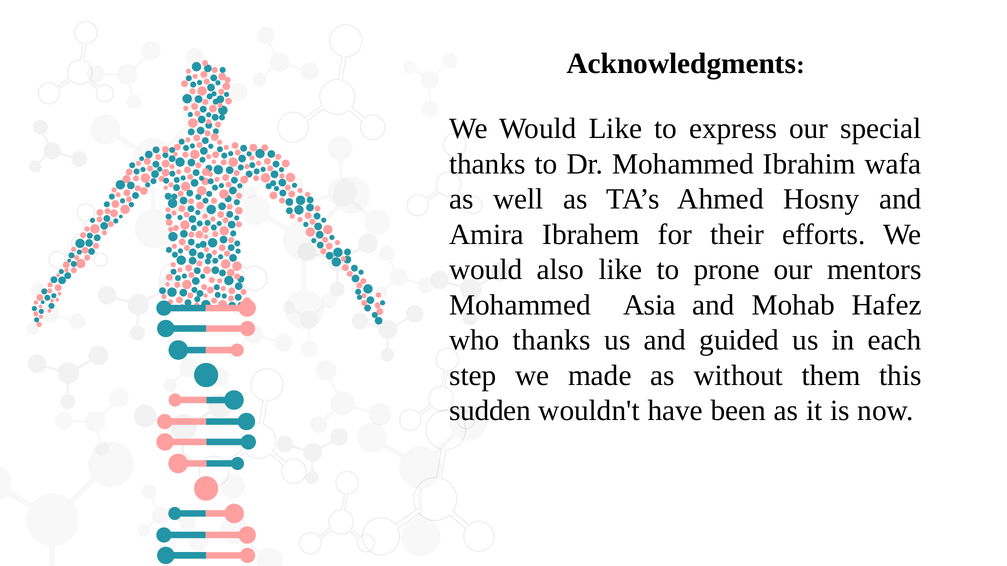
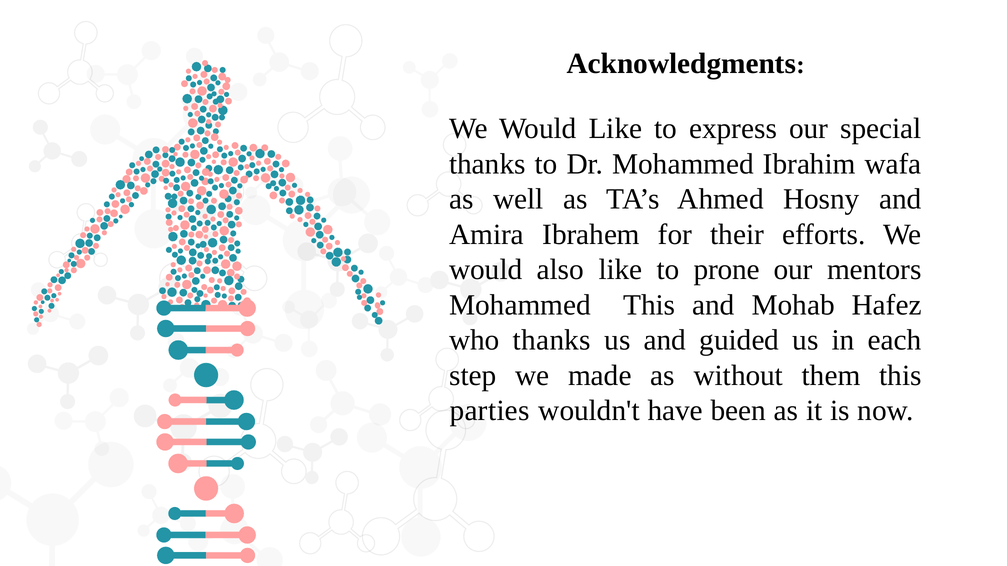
Mohammed Asia: Asia -> This (649, 305)
sudden: sudden -> parties (490, 411)
